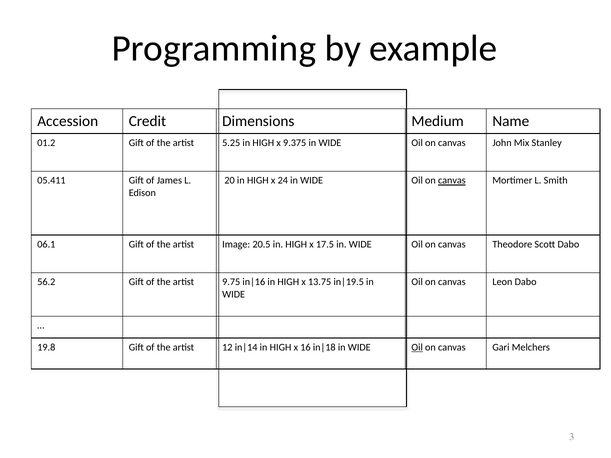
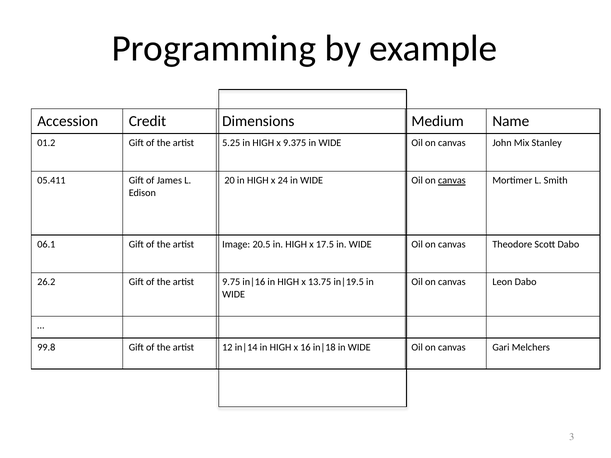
56.2: 56.2 -> 26.2 (46, 282)
19.8: 19.8 -> 99.8 (46, 348)
Oil underline: present -> none (417, 348)
